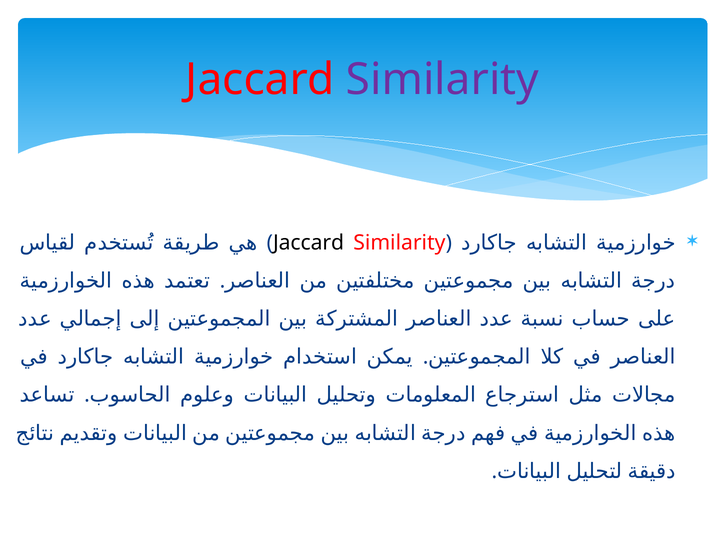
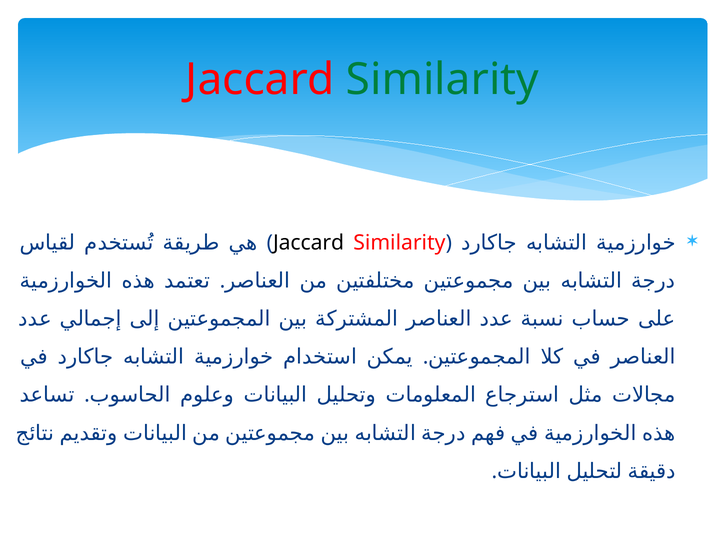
Similarity colour: purple -> green (442, 80)
